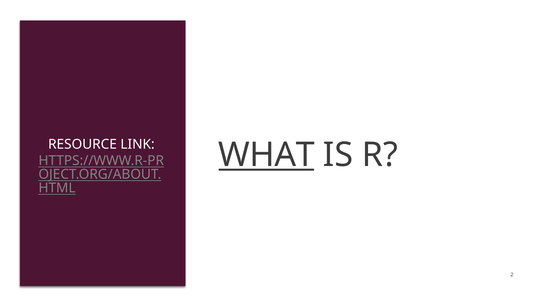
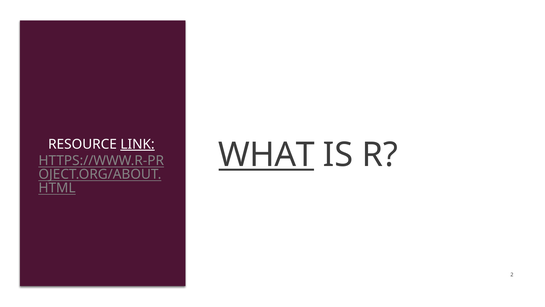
LINK underline: none -> present (138, 144)
